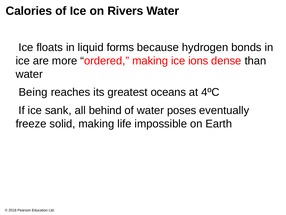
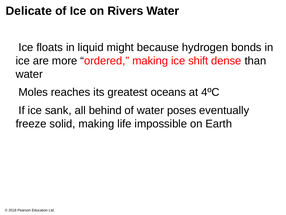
Calories: Calories -> Delicate (29, 11)
forms: forms -> might (120, 47)
ions: ions -> shift (198, 61)
Being: Being -> Moles (33, 92)
